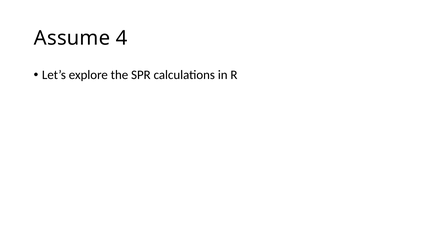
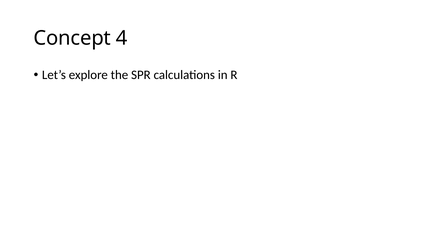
Assume: Assume -> Concept (72, 38)
